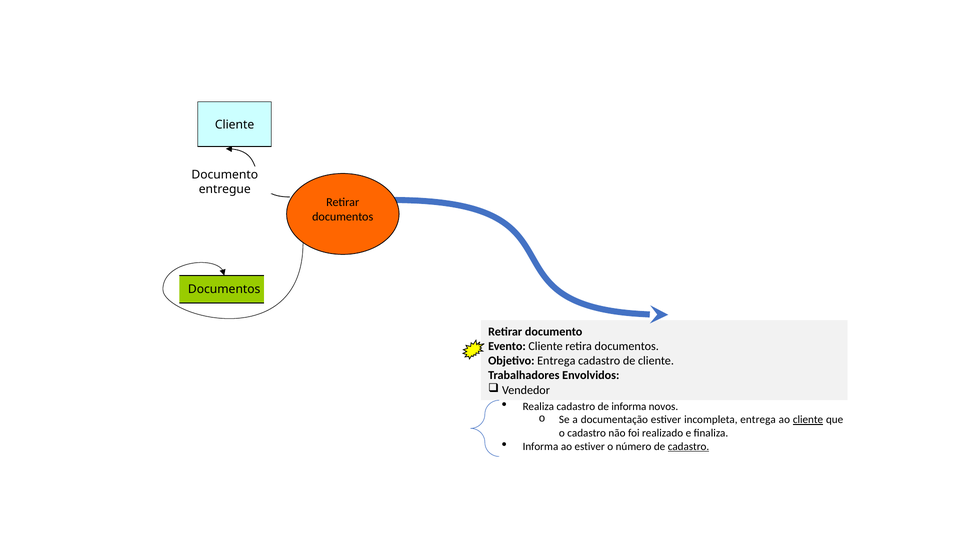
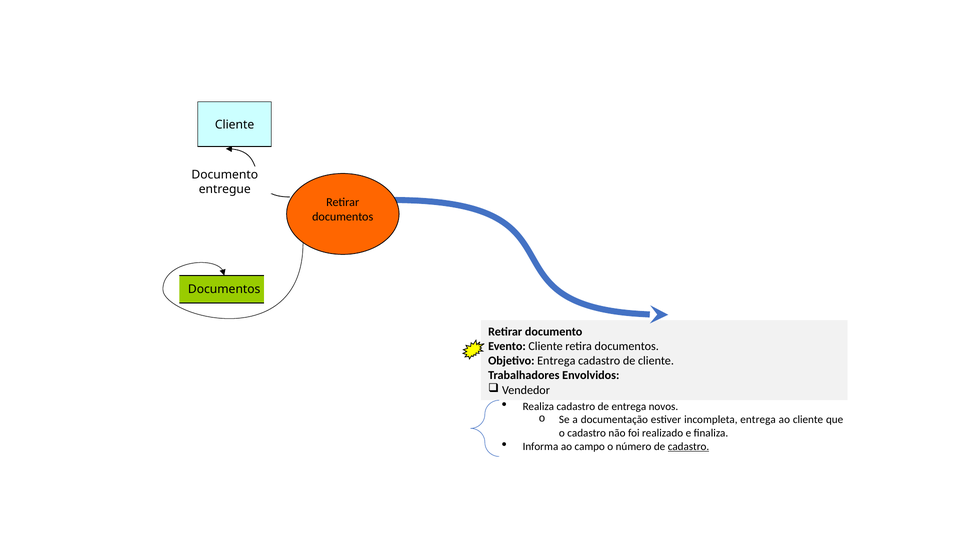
de informa: informa -> entrega (629, 406)
cliente underline: present -> none (808, 420)
ao estiver: estiver -> campo (590, 446)
